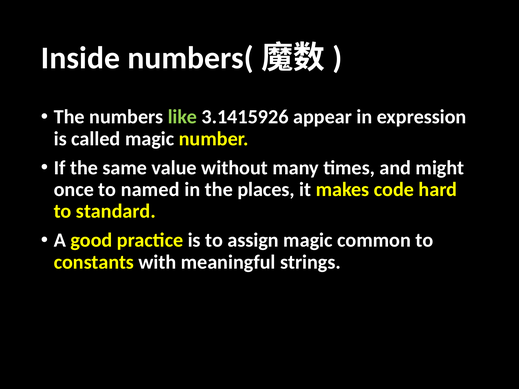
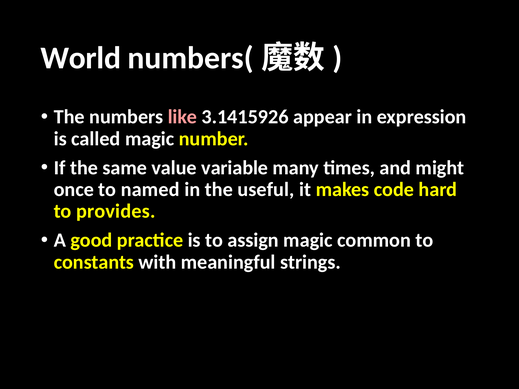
Inside: Inside -> World (81, 58)
like colour: light green -> pink (182, 117)
without: without -> variable (235, 168)
places: places -> useful (266, 190)
standard: standard -> provides (116, 211)
